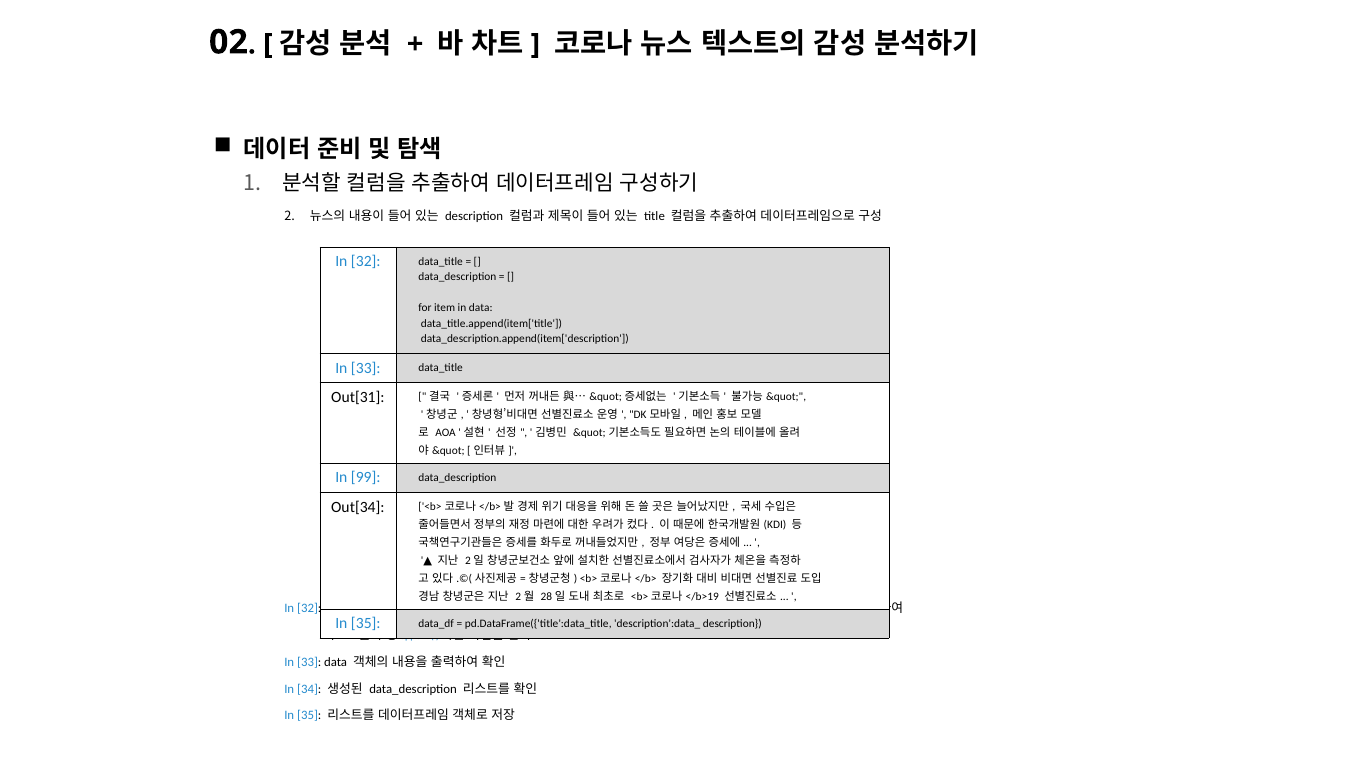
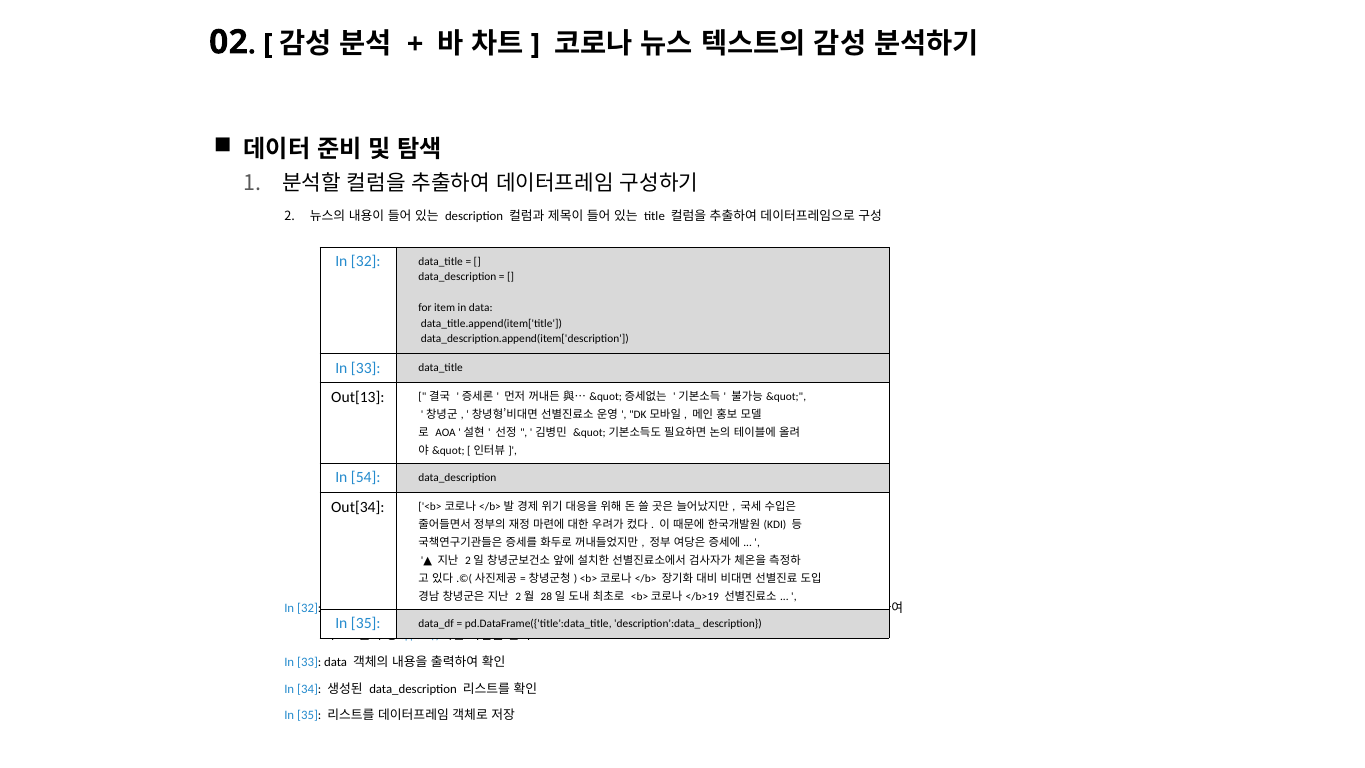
Out[31: Out[31 -> Out[13 (358, 397)
99: 99 -> 54 (366, 478)
